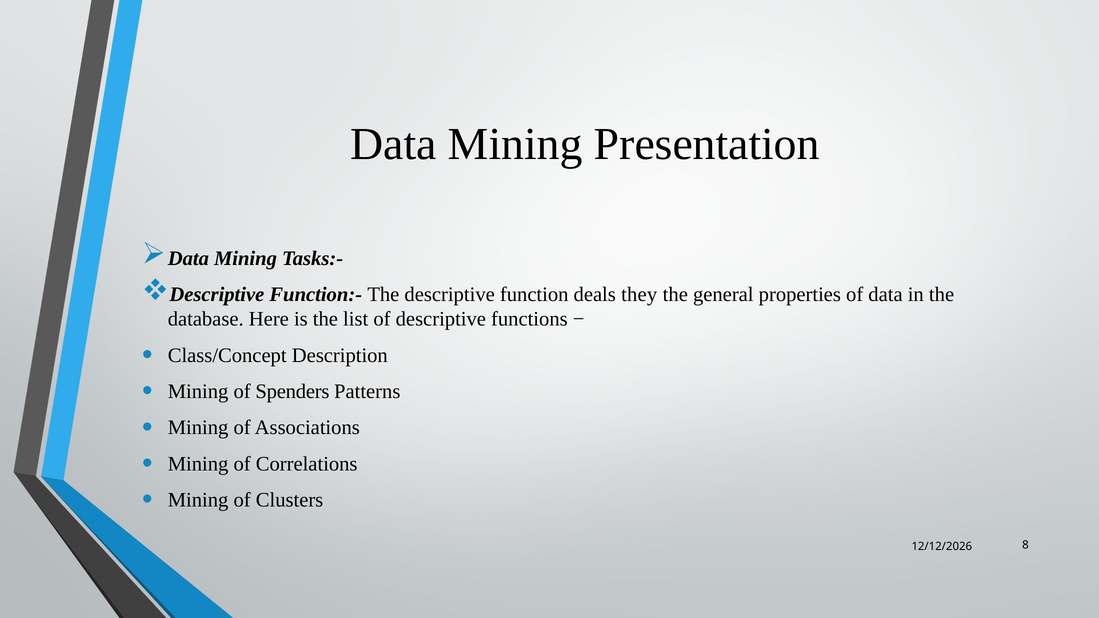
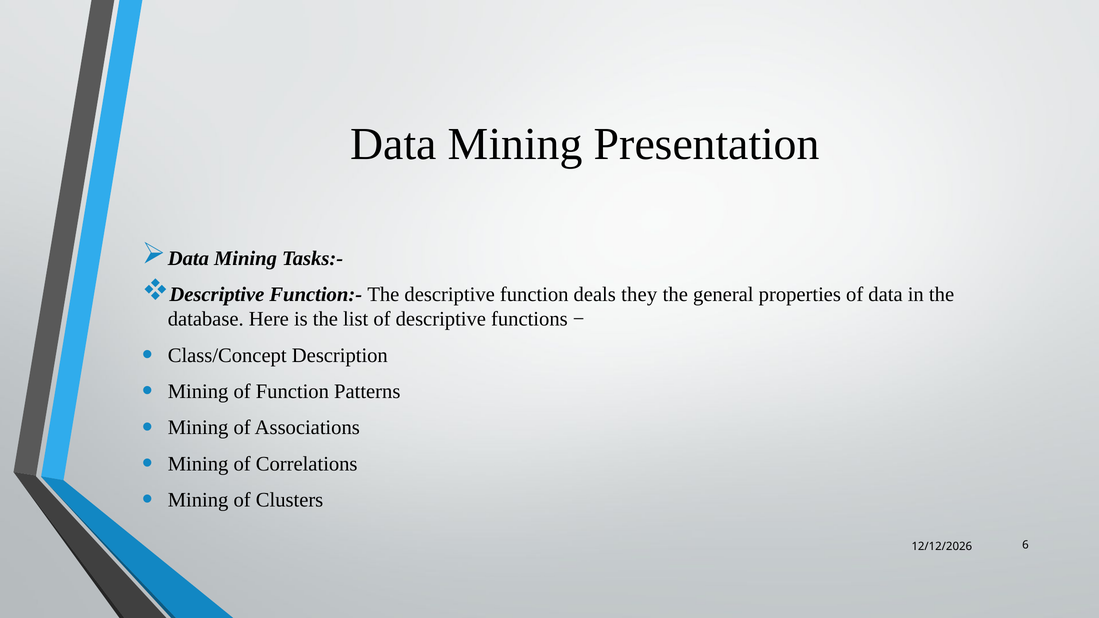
of Spenders: Spenders -> Function (292, 392)
8: 8 -> 6 (1025, 545)
